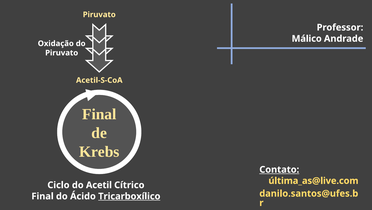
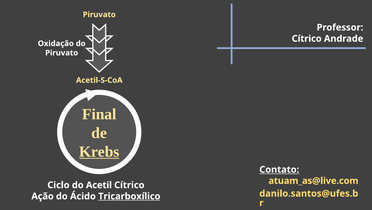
Málico: Málico -> Cítrico (307, 39)
Krebs underline: none -> present (99, 151)
última_as@live.com: última_as@live.com -> atuam_as@live.com (313, 180)
Final: Final -> Ação (43, 196)
